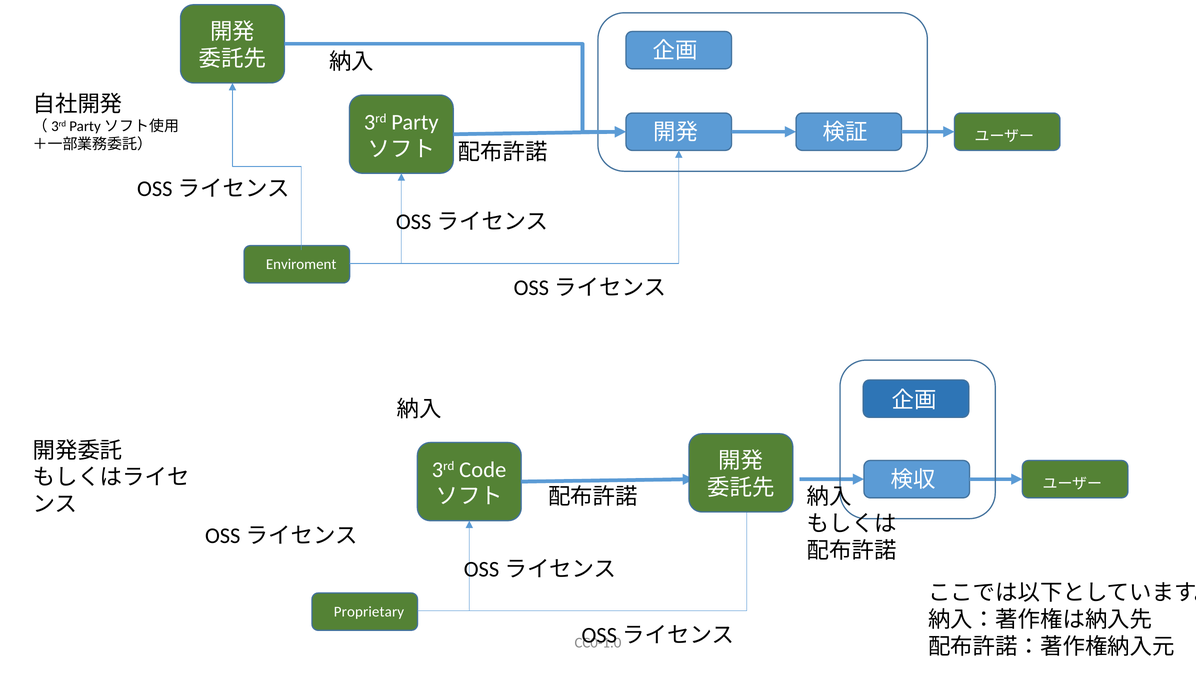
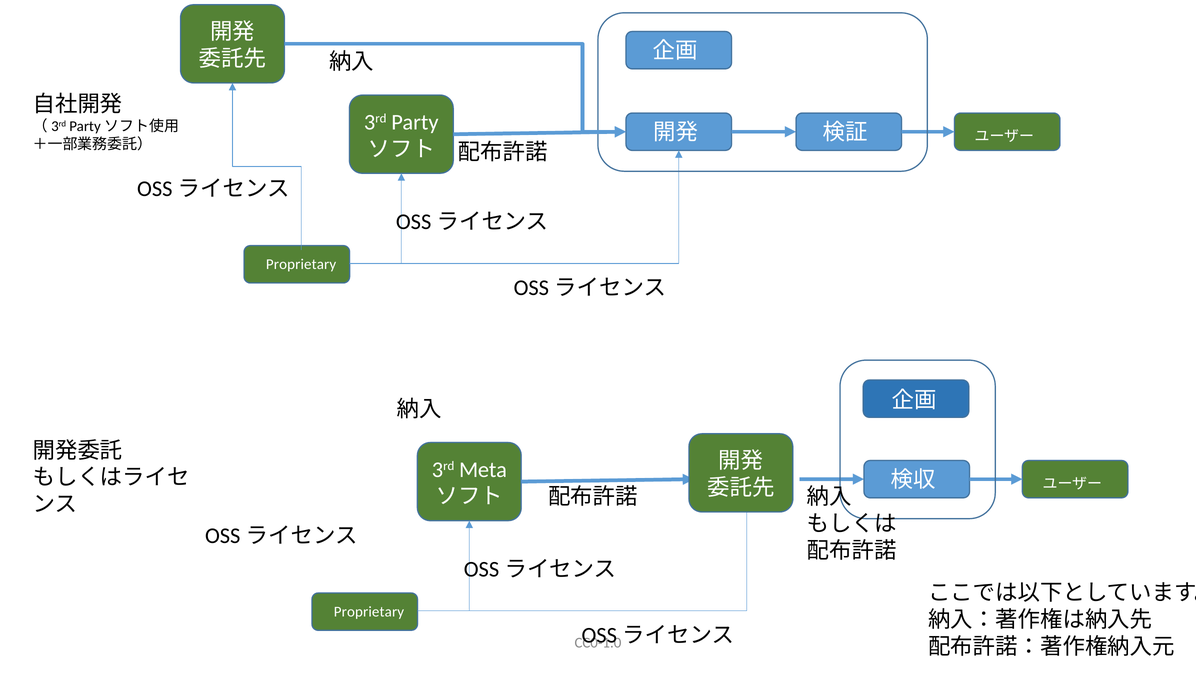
Enviroment: Enviroment -> Proprietary (301, 264)
Code: Code -> Meta (483, 469)
